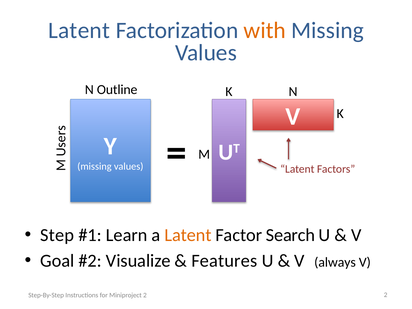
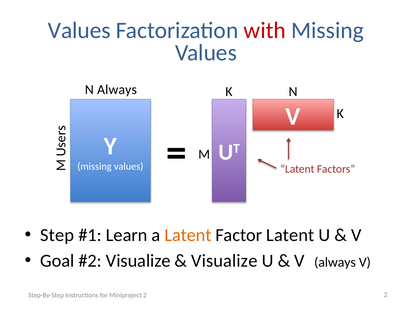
Latent: Latent -> Values (79, 30)
with colour: orange -> red (265, 30)
N Outline: Outline -> Always (117, 90)
Factor Search: Search -> Latent (290, 235)
Features: Features -> Visualize (224, 261)
